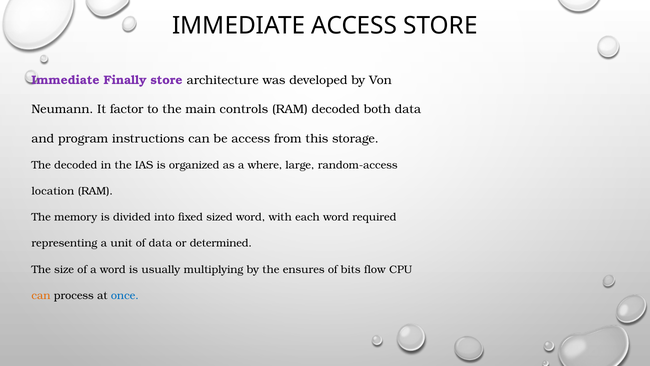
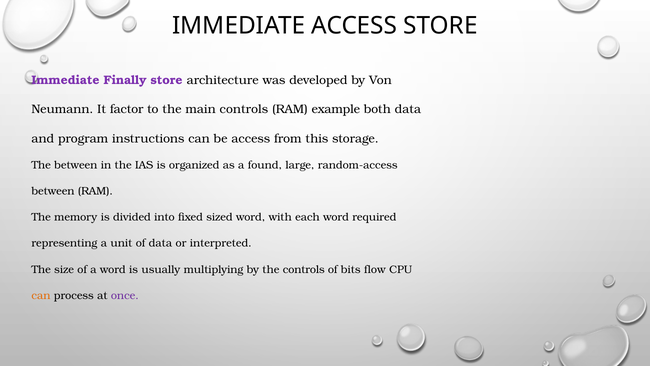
RAM decoded: decoded -> example (336, 109)
The decoded: decoded -> between (76, 165)
where: where -> found (265, 165)
location: location -> between (53, 191)
determined: determined -> interpreted (221, 243)
the ensures: ensures -> controls (304, 269)
once colour: blue -> purple (125, 295)
